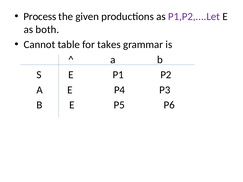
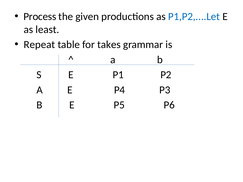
P1,P2,....Let colour: purple -> blue (194, 17)
both: both -> least (47, 30)
Cannot: Cannot -> Repeat (39, 45)
